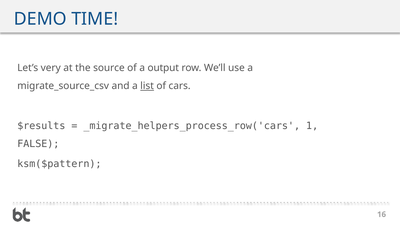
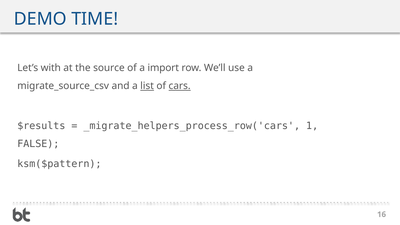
very: very -> with (51, 68)
output: output -> import (163, 68)
cars underline: none -> present (180, 86)
